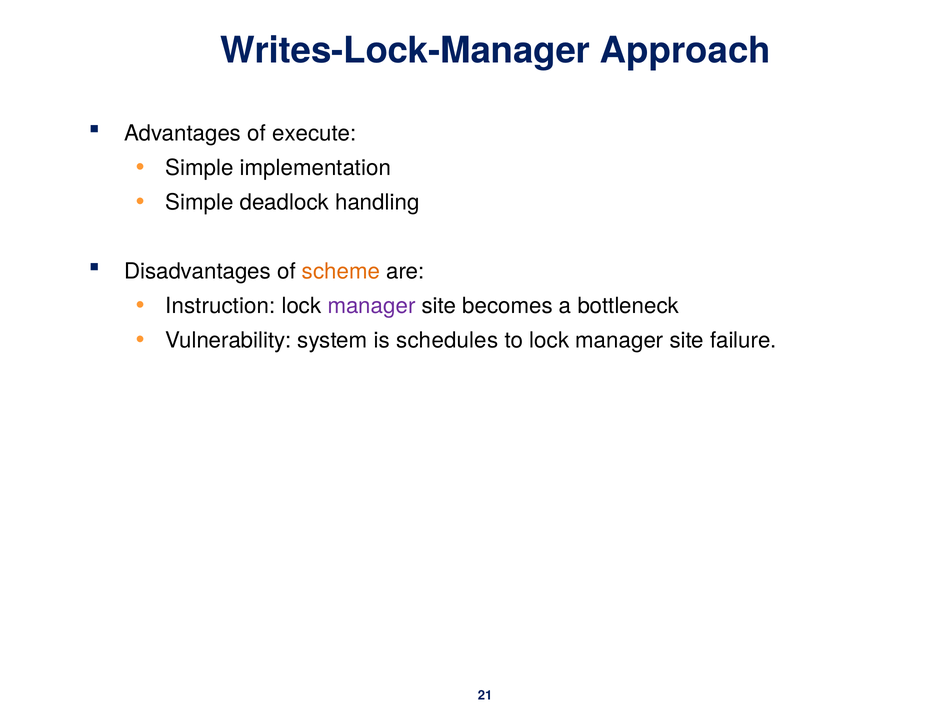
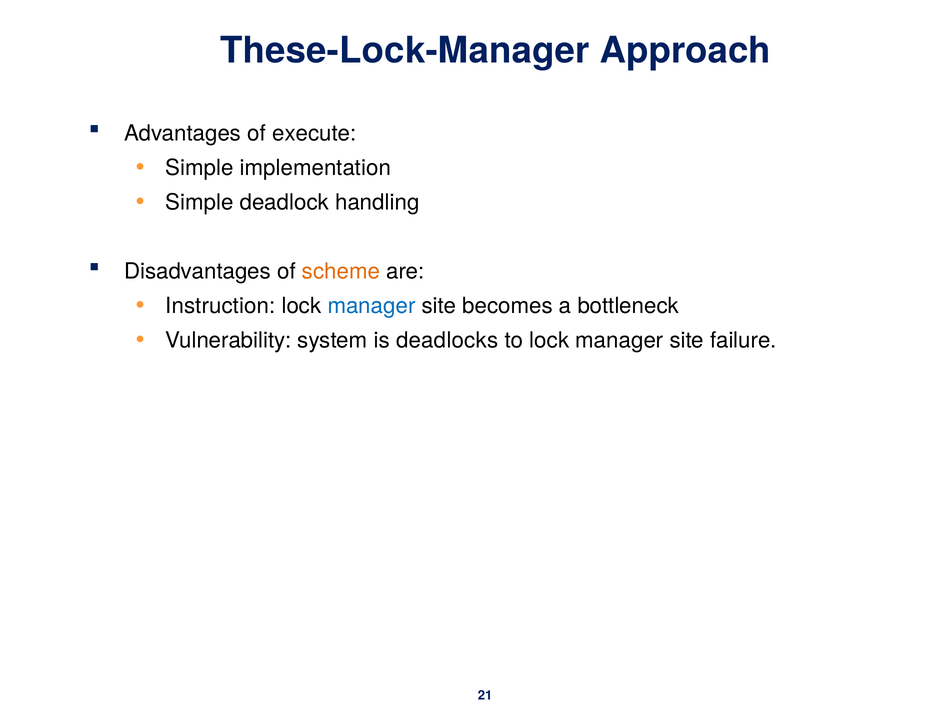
Writes-Lock-Manager: Writes-Lock-Manager -> These-Lock-Manager (405, 51)
manager colour: purple -> blue (372, 306)
schedules: schedules -> deadlocks (447, 340)
